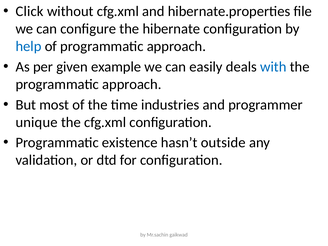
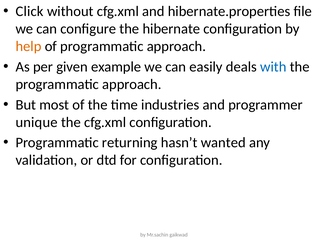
help colour: blue -> orange (29, 46)
existence: existence -> returning (130, 143)
outside: outside -> wanted (223, 143)
